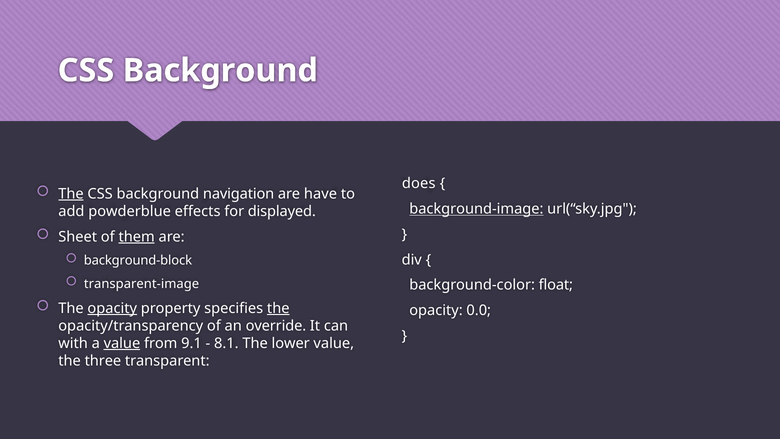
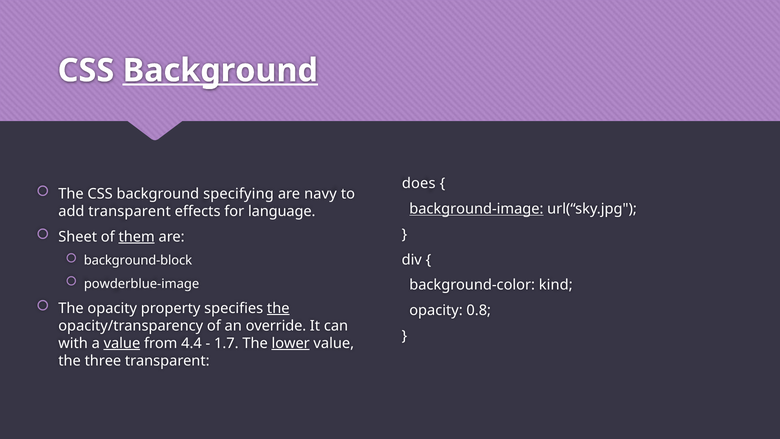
Background underline: none -> present (220, 71)
The underline: present -> none (71, 194)
navigation: navigation -> specifying (238, 194)
have: have -> navy (320, 194)
add powderblue: powderblue -> transparent (130, 211)
displayed: displayed -> language (282, 211)
transparent-image: transparent-image -> powderblue-image (142, 284)
float: float -> kind (556, 285)
opacity underline: present -> none (112, 308)
0.0: 0.0 -> 0.8 (479, 310)
9.1: 9.1 -> 4.4 (192, 343)
8.1: 8.1 -> 1.7 (226, 343)
lower underline: none -> present (291, 343)
